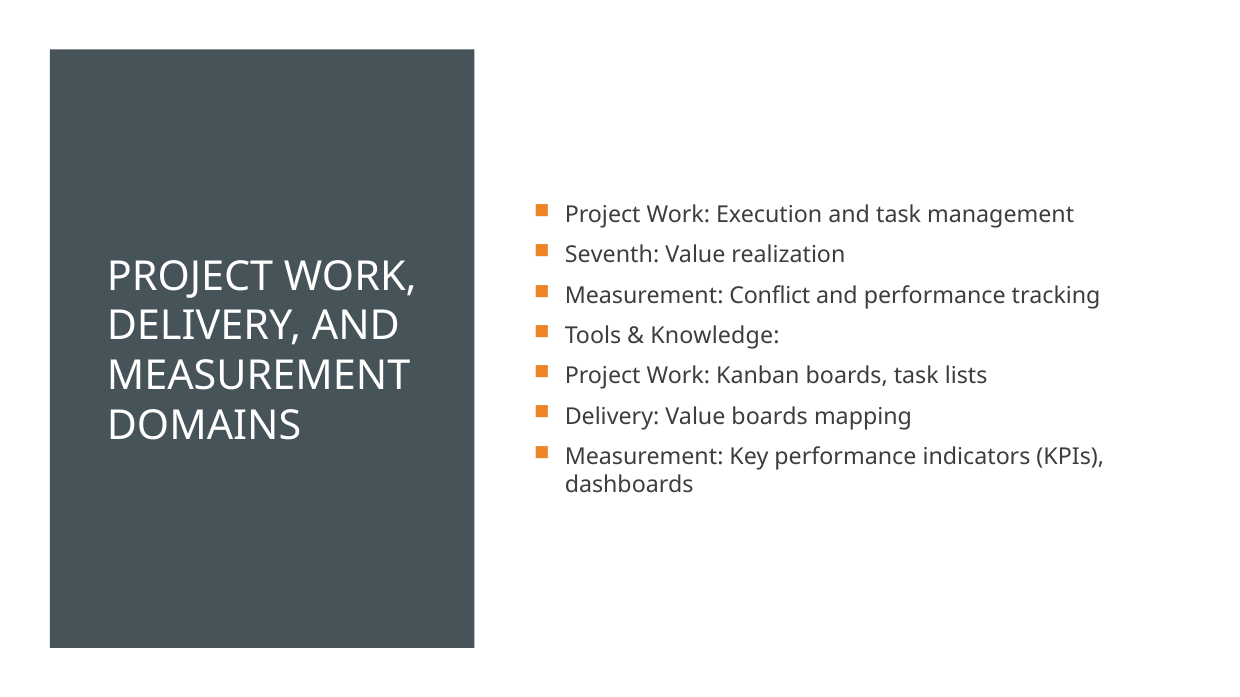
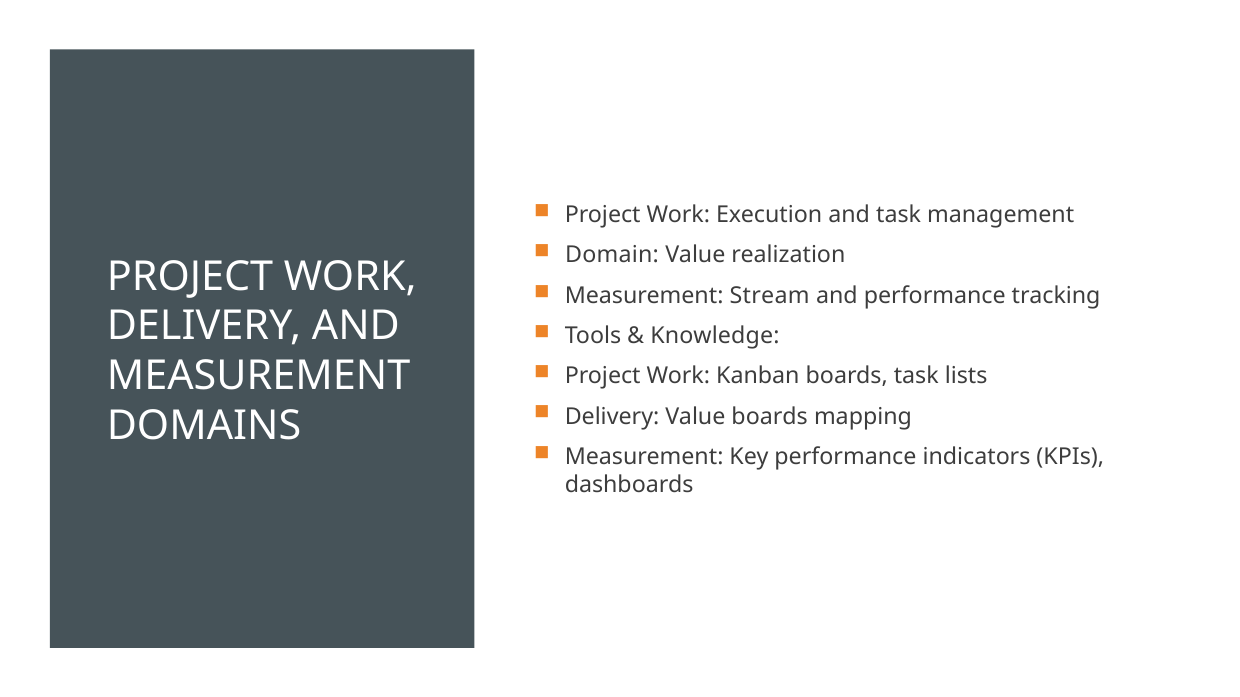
Seventh: Seventh -> Domain (612, 255)
Conflict: Conflict -> Stream (770, 296)
